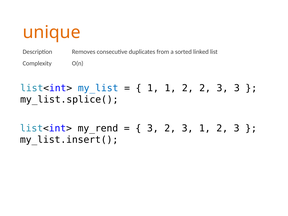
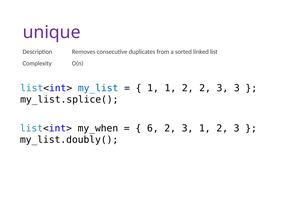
unique colour: orange -> purple (52, 32)
my_rend: my_rend -> my_when (98, 128)
3: 3 -> 6 (153, 128)
my_list.insert(: my_list.insert( -> my_list.doubly( (69, 140)
